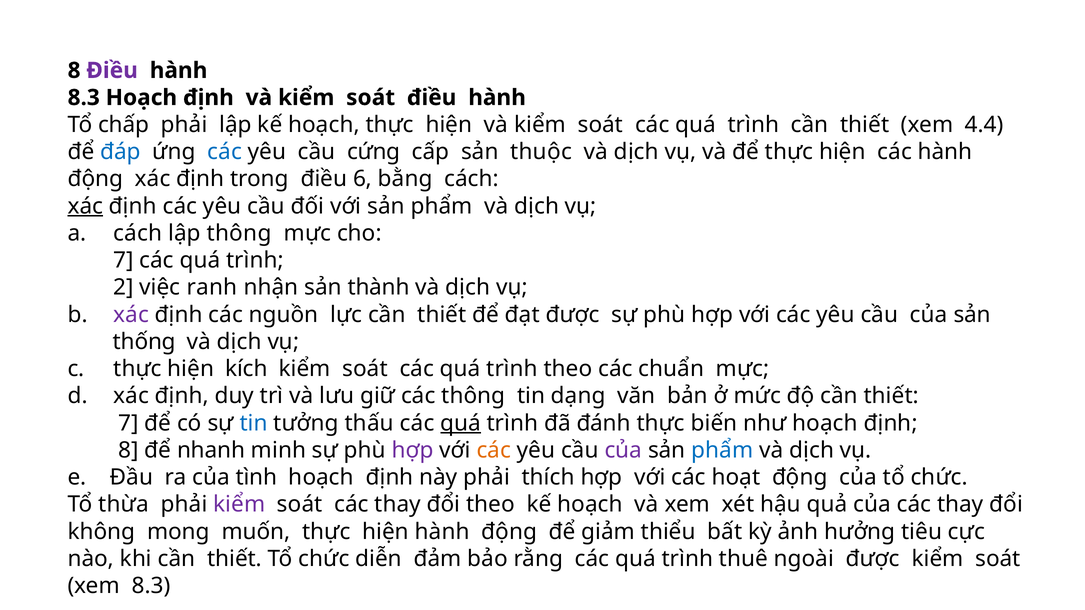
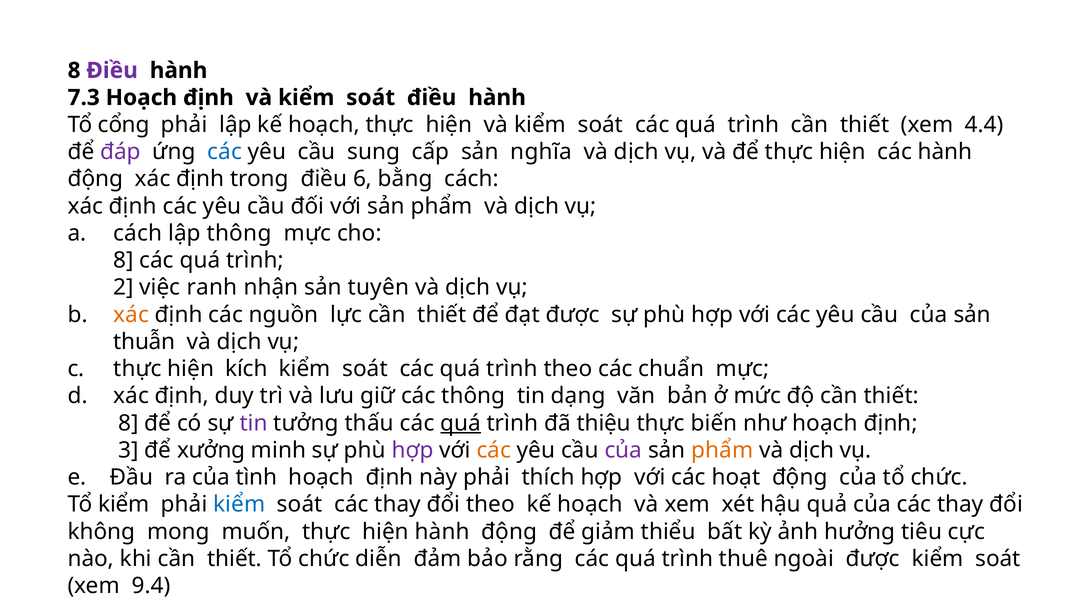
8.3: 8.3 -> 7.3 (84, 98)
chấp: chấp -> cổng (124, 125)
đáp colour: blue -> purple (120, 152)
cứng: cứng -> sung (374, 152)
thuộc: thuộc -> nghĩa (541, 152)
xác underline: present -> none (85, 206)
7: 7 -> 8 (123, 260)
thành: thành -> tuyên (378, 288)
xác colour: purple -> orange (131, 315)
thống: thống -> thuẫn (144, 342)
7: 7 -> 8 (128, 423)
tin colour: blue -> purple (254, 423)
đánh: đánh -> thiệu (604, 423)
8: 8 -> 3 (128, 450)
nhanh: nhanh -> xưởng (211, 450)
phẩm colour: blue -> orange (722, 450)
Tổ thừa: thừa -> kiểm (124, 505)
kiểm colour: purple -> blue (239, 505)
xem 8.3: 8.3 -> 9.4 (151, 586)
